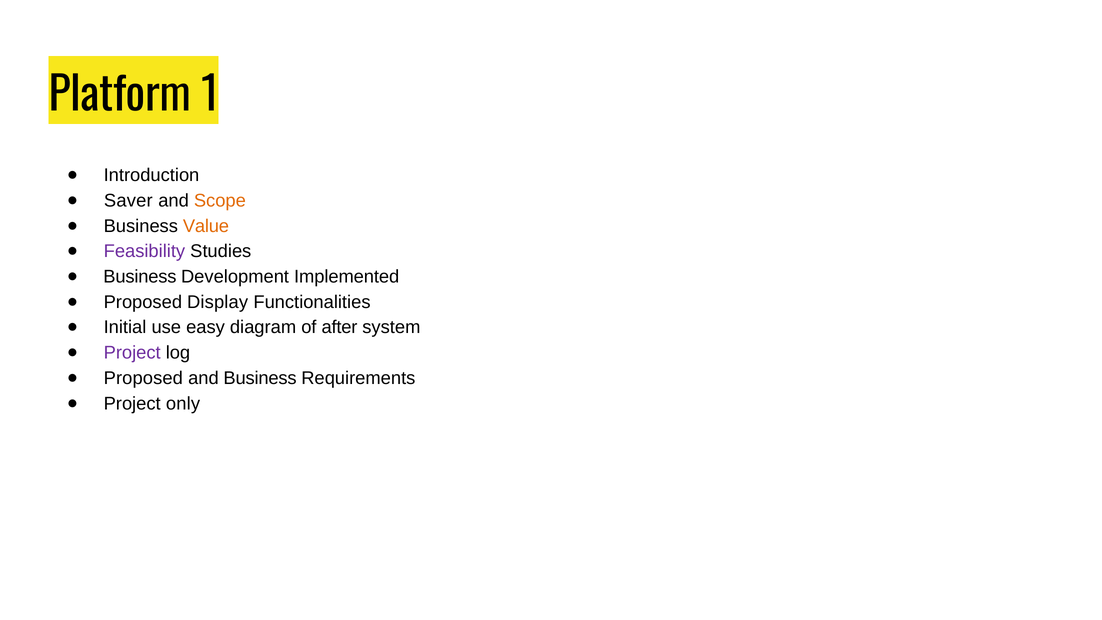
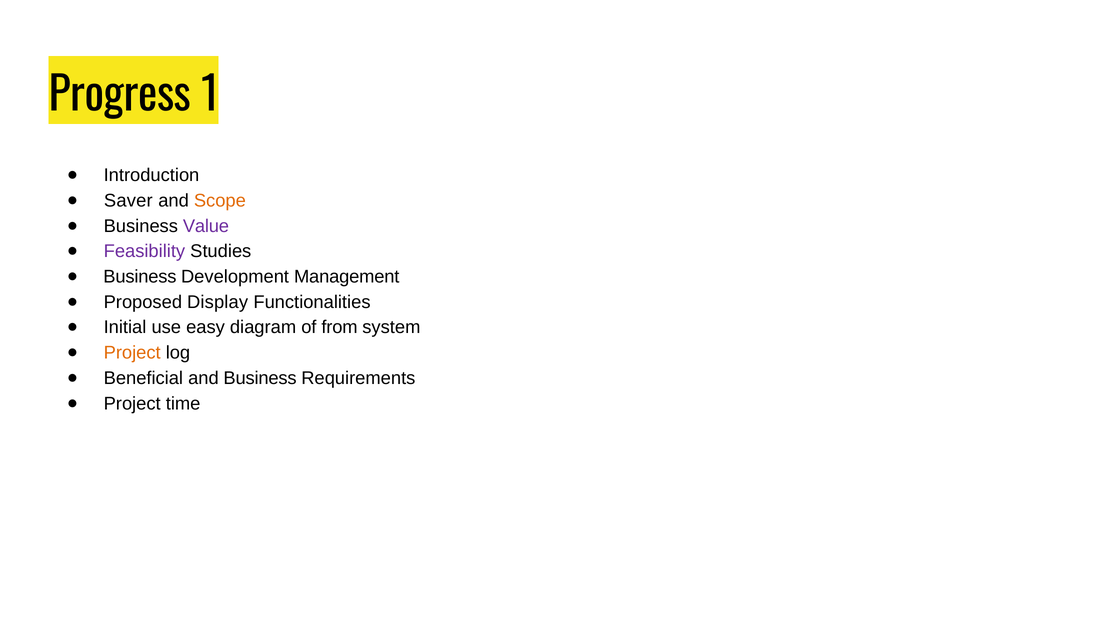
Platform: Platform -> Progress (120, 95)
Value colour: orange -> purple (206, 226)
Implemented: Implemented -> Management (347, 277)
after: after -> from (340, 327)
Project colour: purple -> orange (132, 353)
Proposed: Proposed -> Beneficial (143, 378)
only: only -> time (183, 403)
